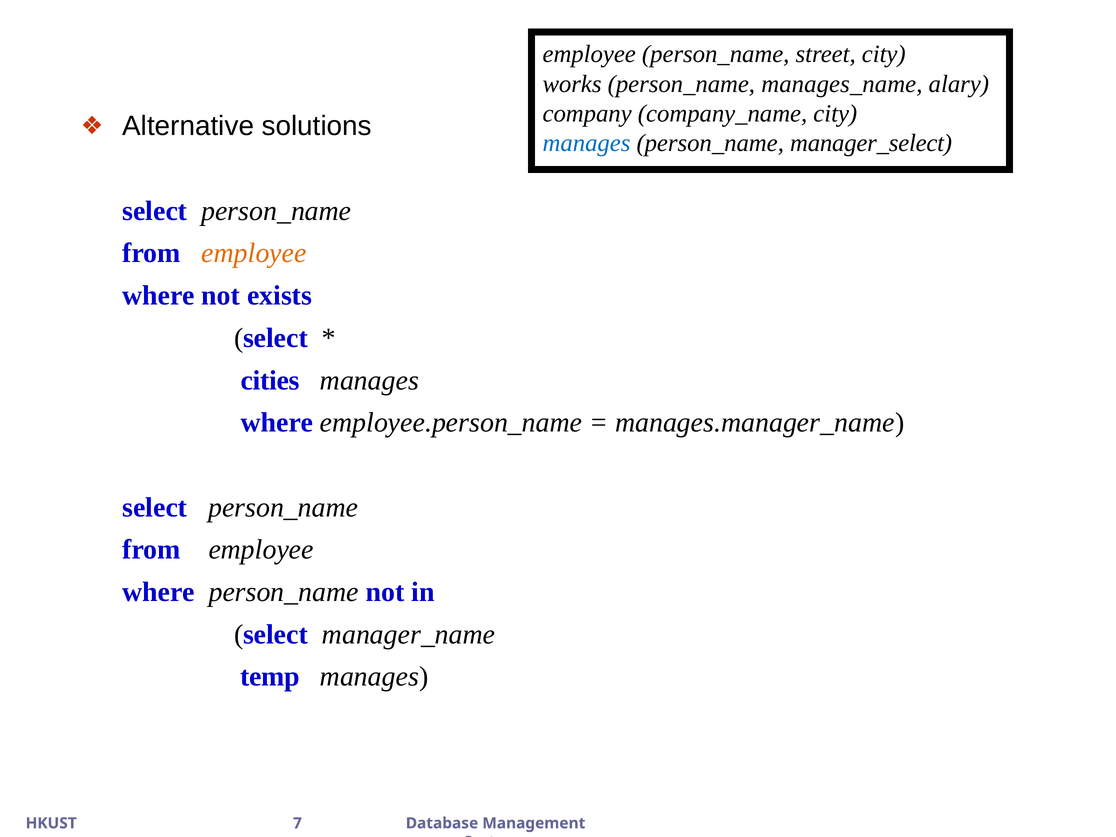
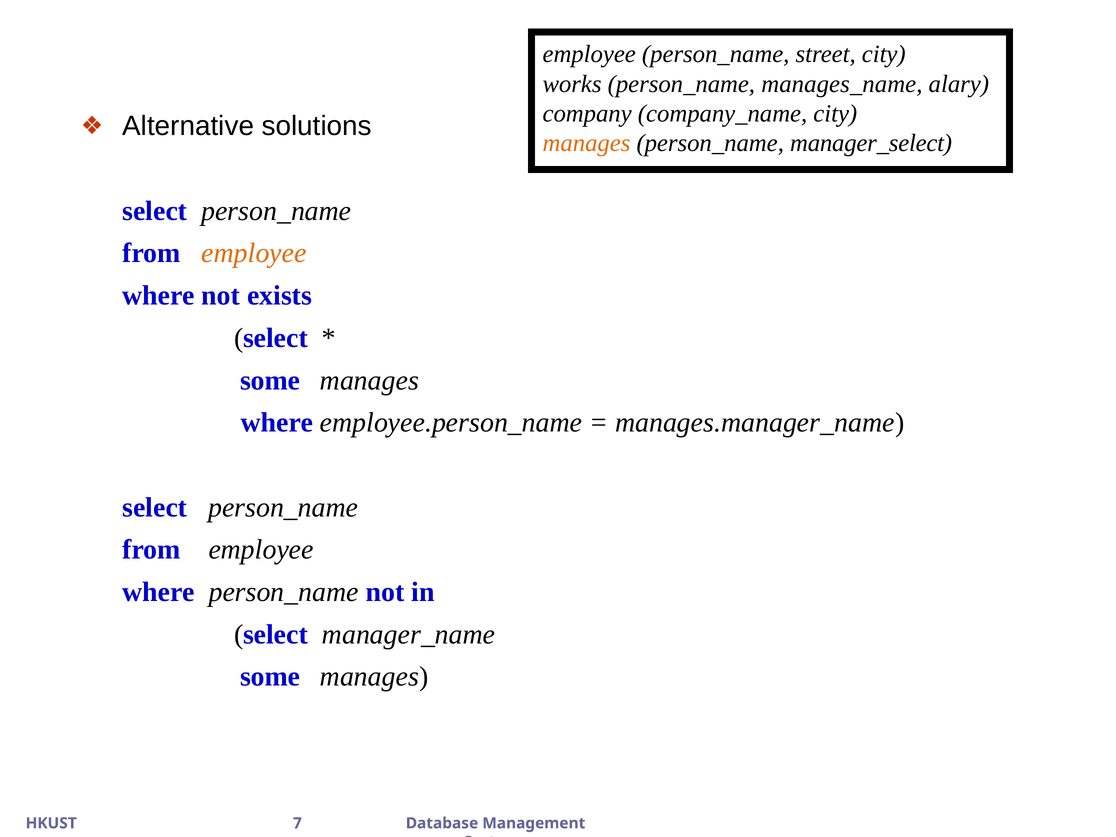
manages colour: blue -> orange (586, 143)
cities: cities -> some (270, 380)
temp: temp -> some (270, 677)
